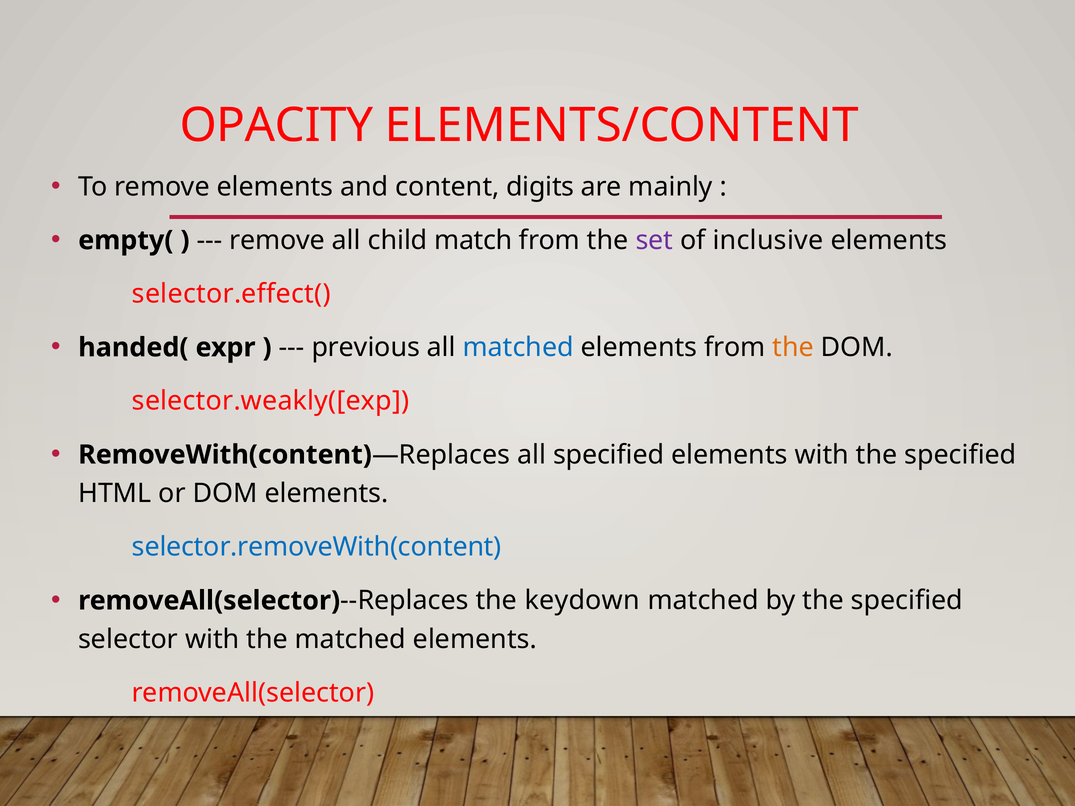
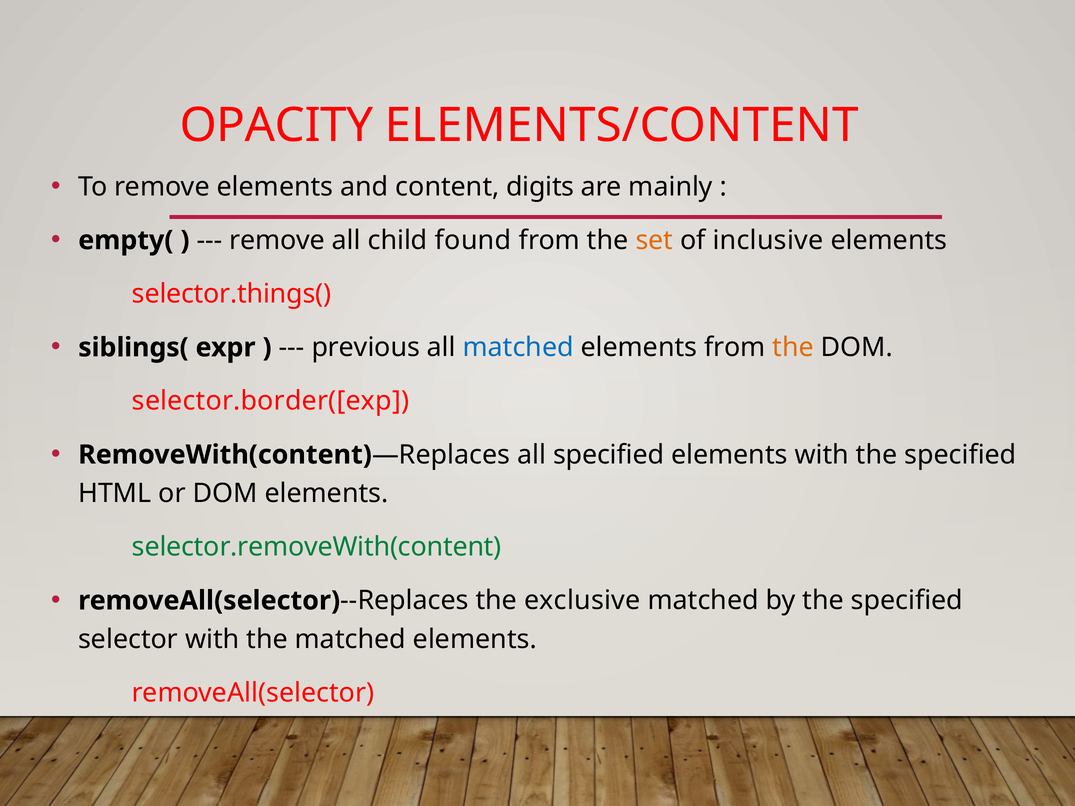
match: match -> found (473, 240)
set colour: purple -> orange (654, 240)
selector.effect(: selector.effect( -> selector.things( (232, 294)
handed(: handed( -> siblings( (133, 348)
selector.weakly([exp: selector.weakly([exp -> selector.border([exp (271, 401)
selector.removeWith(content colour: blue -> green (317, 547)
keydown: keydown -> exclusive (582, 601)
